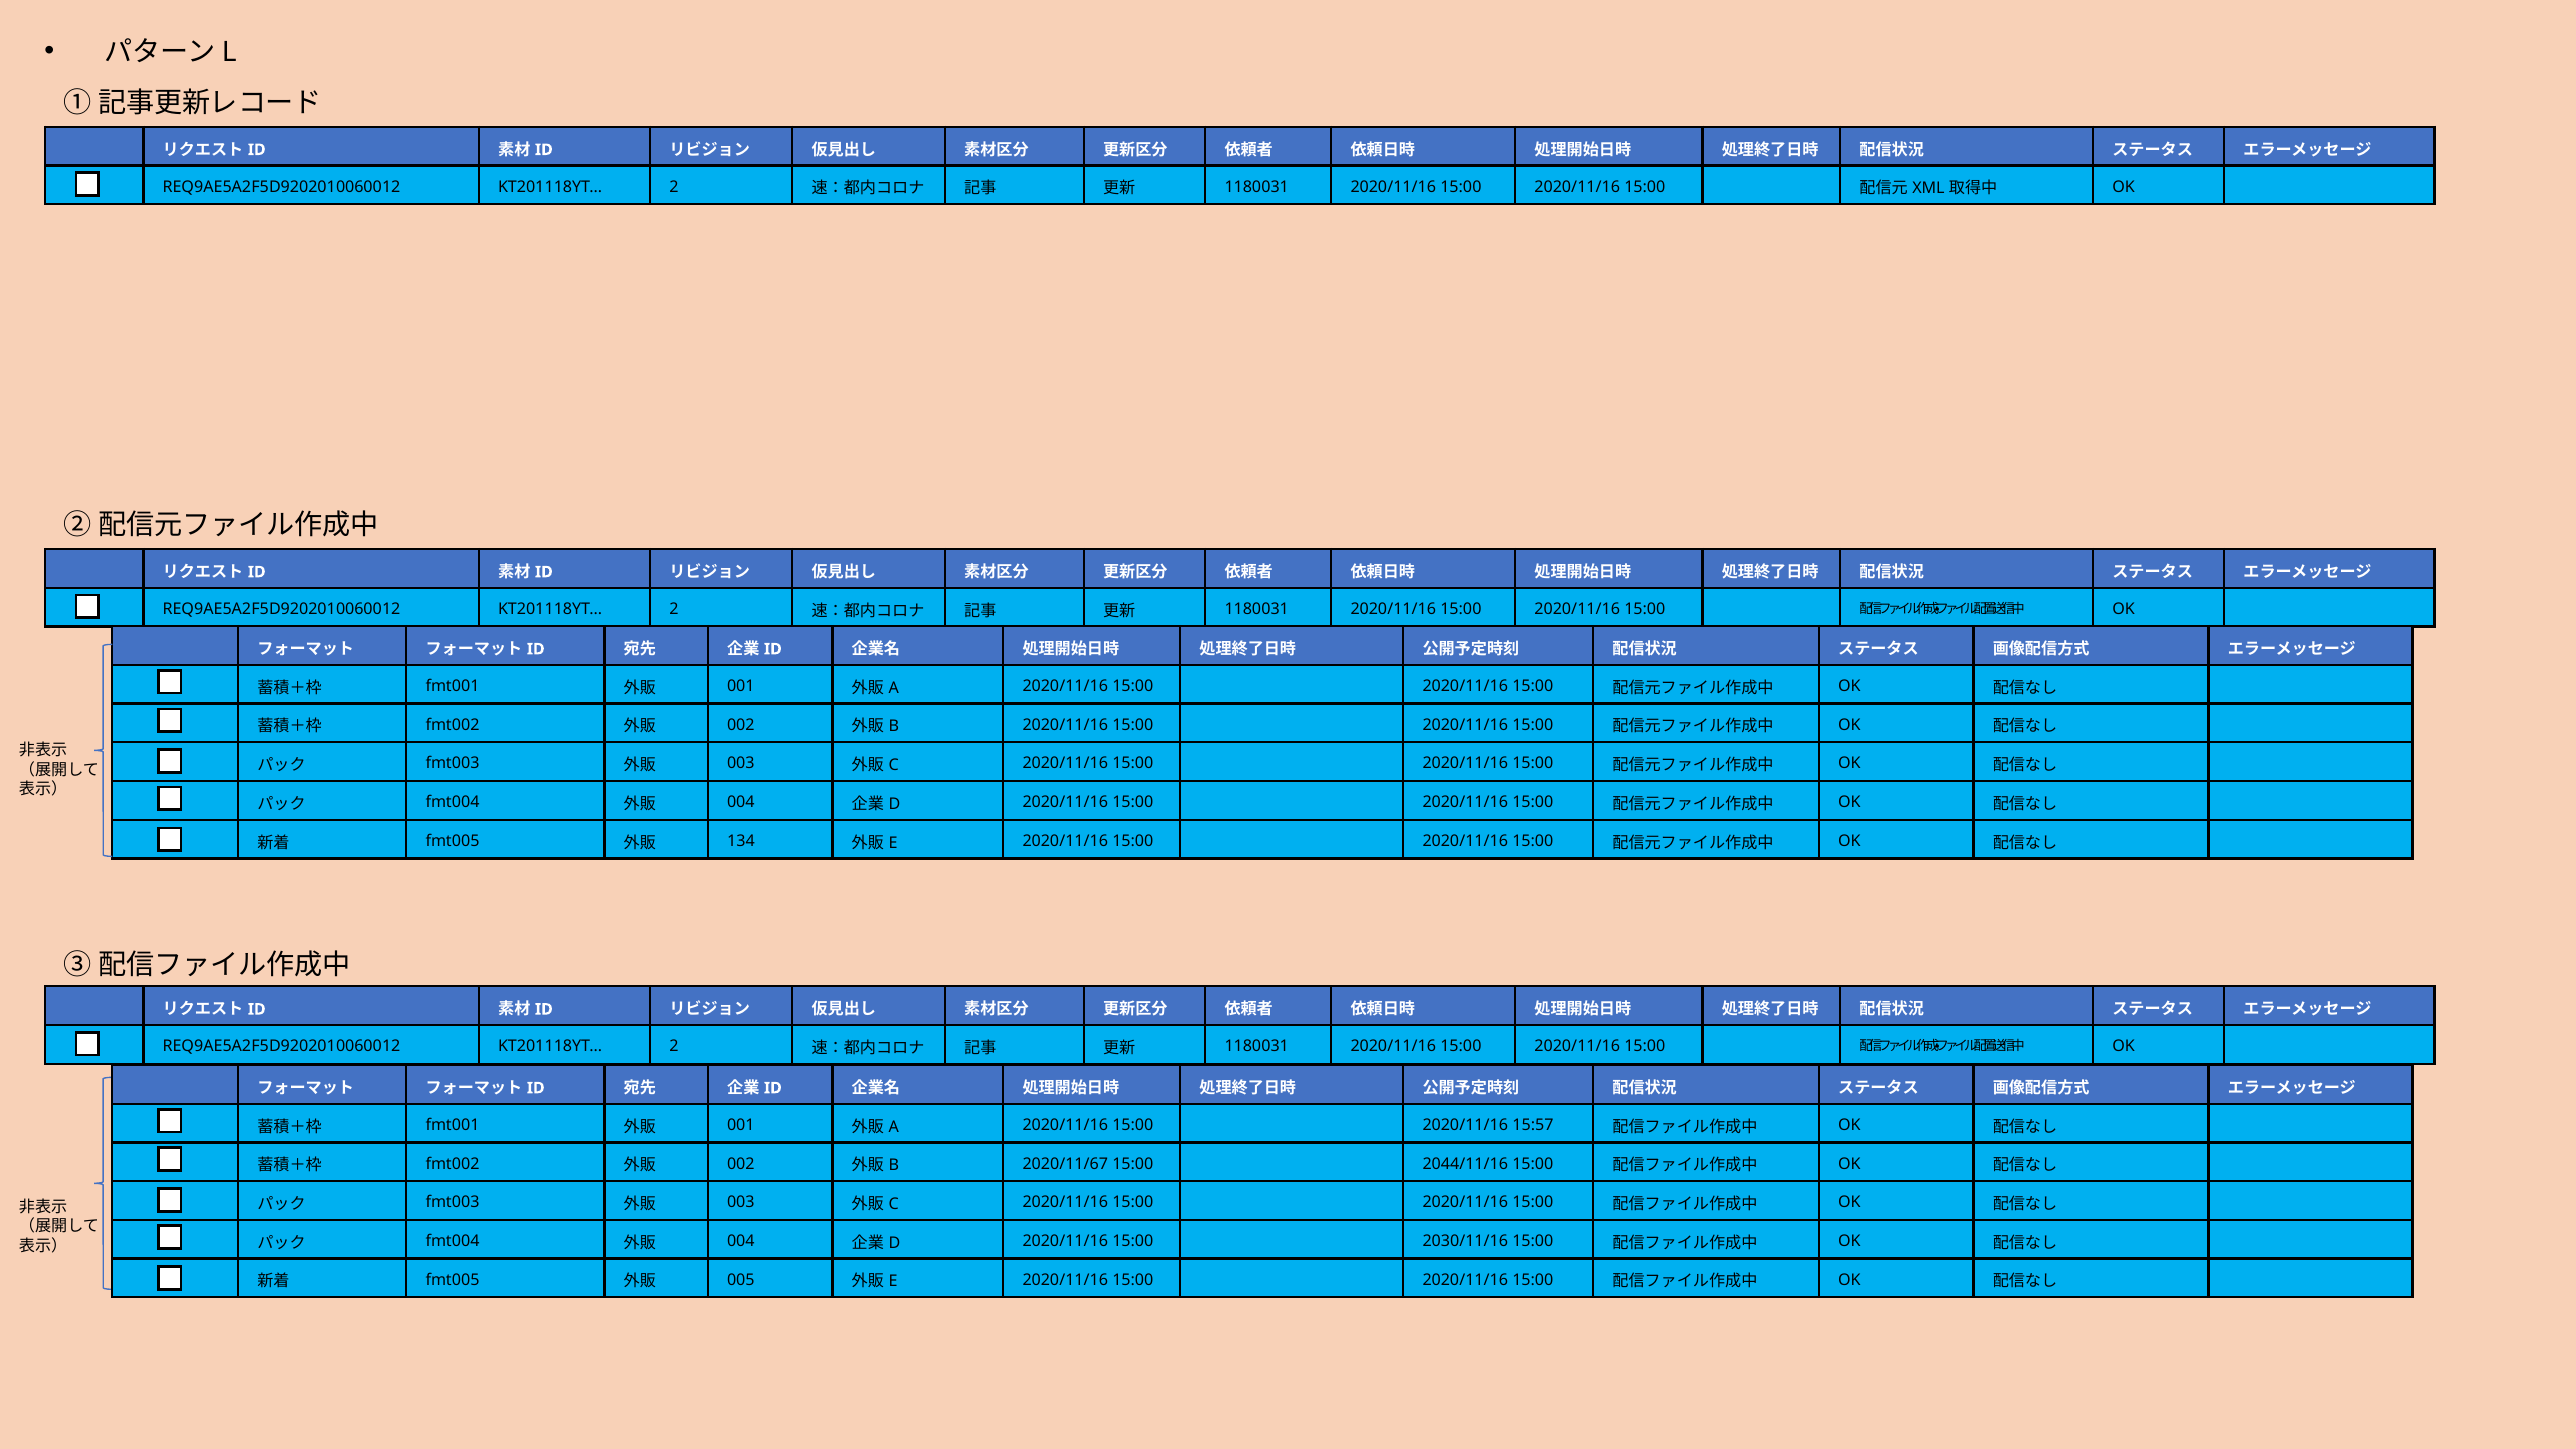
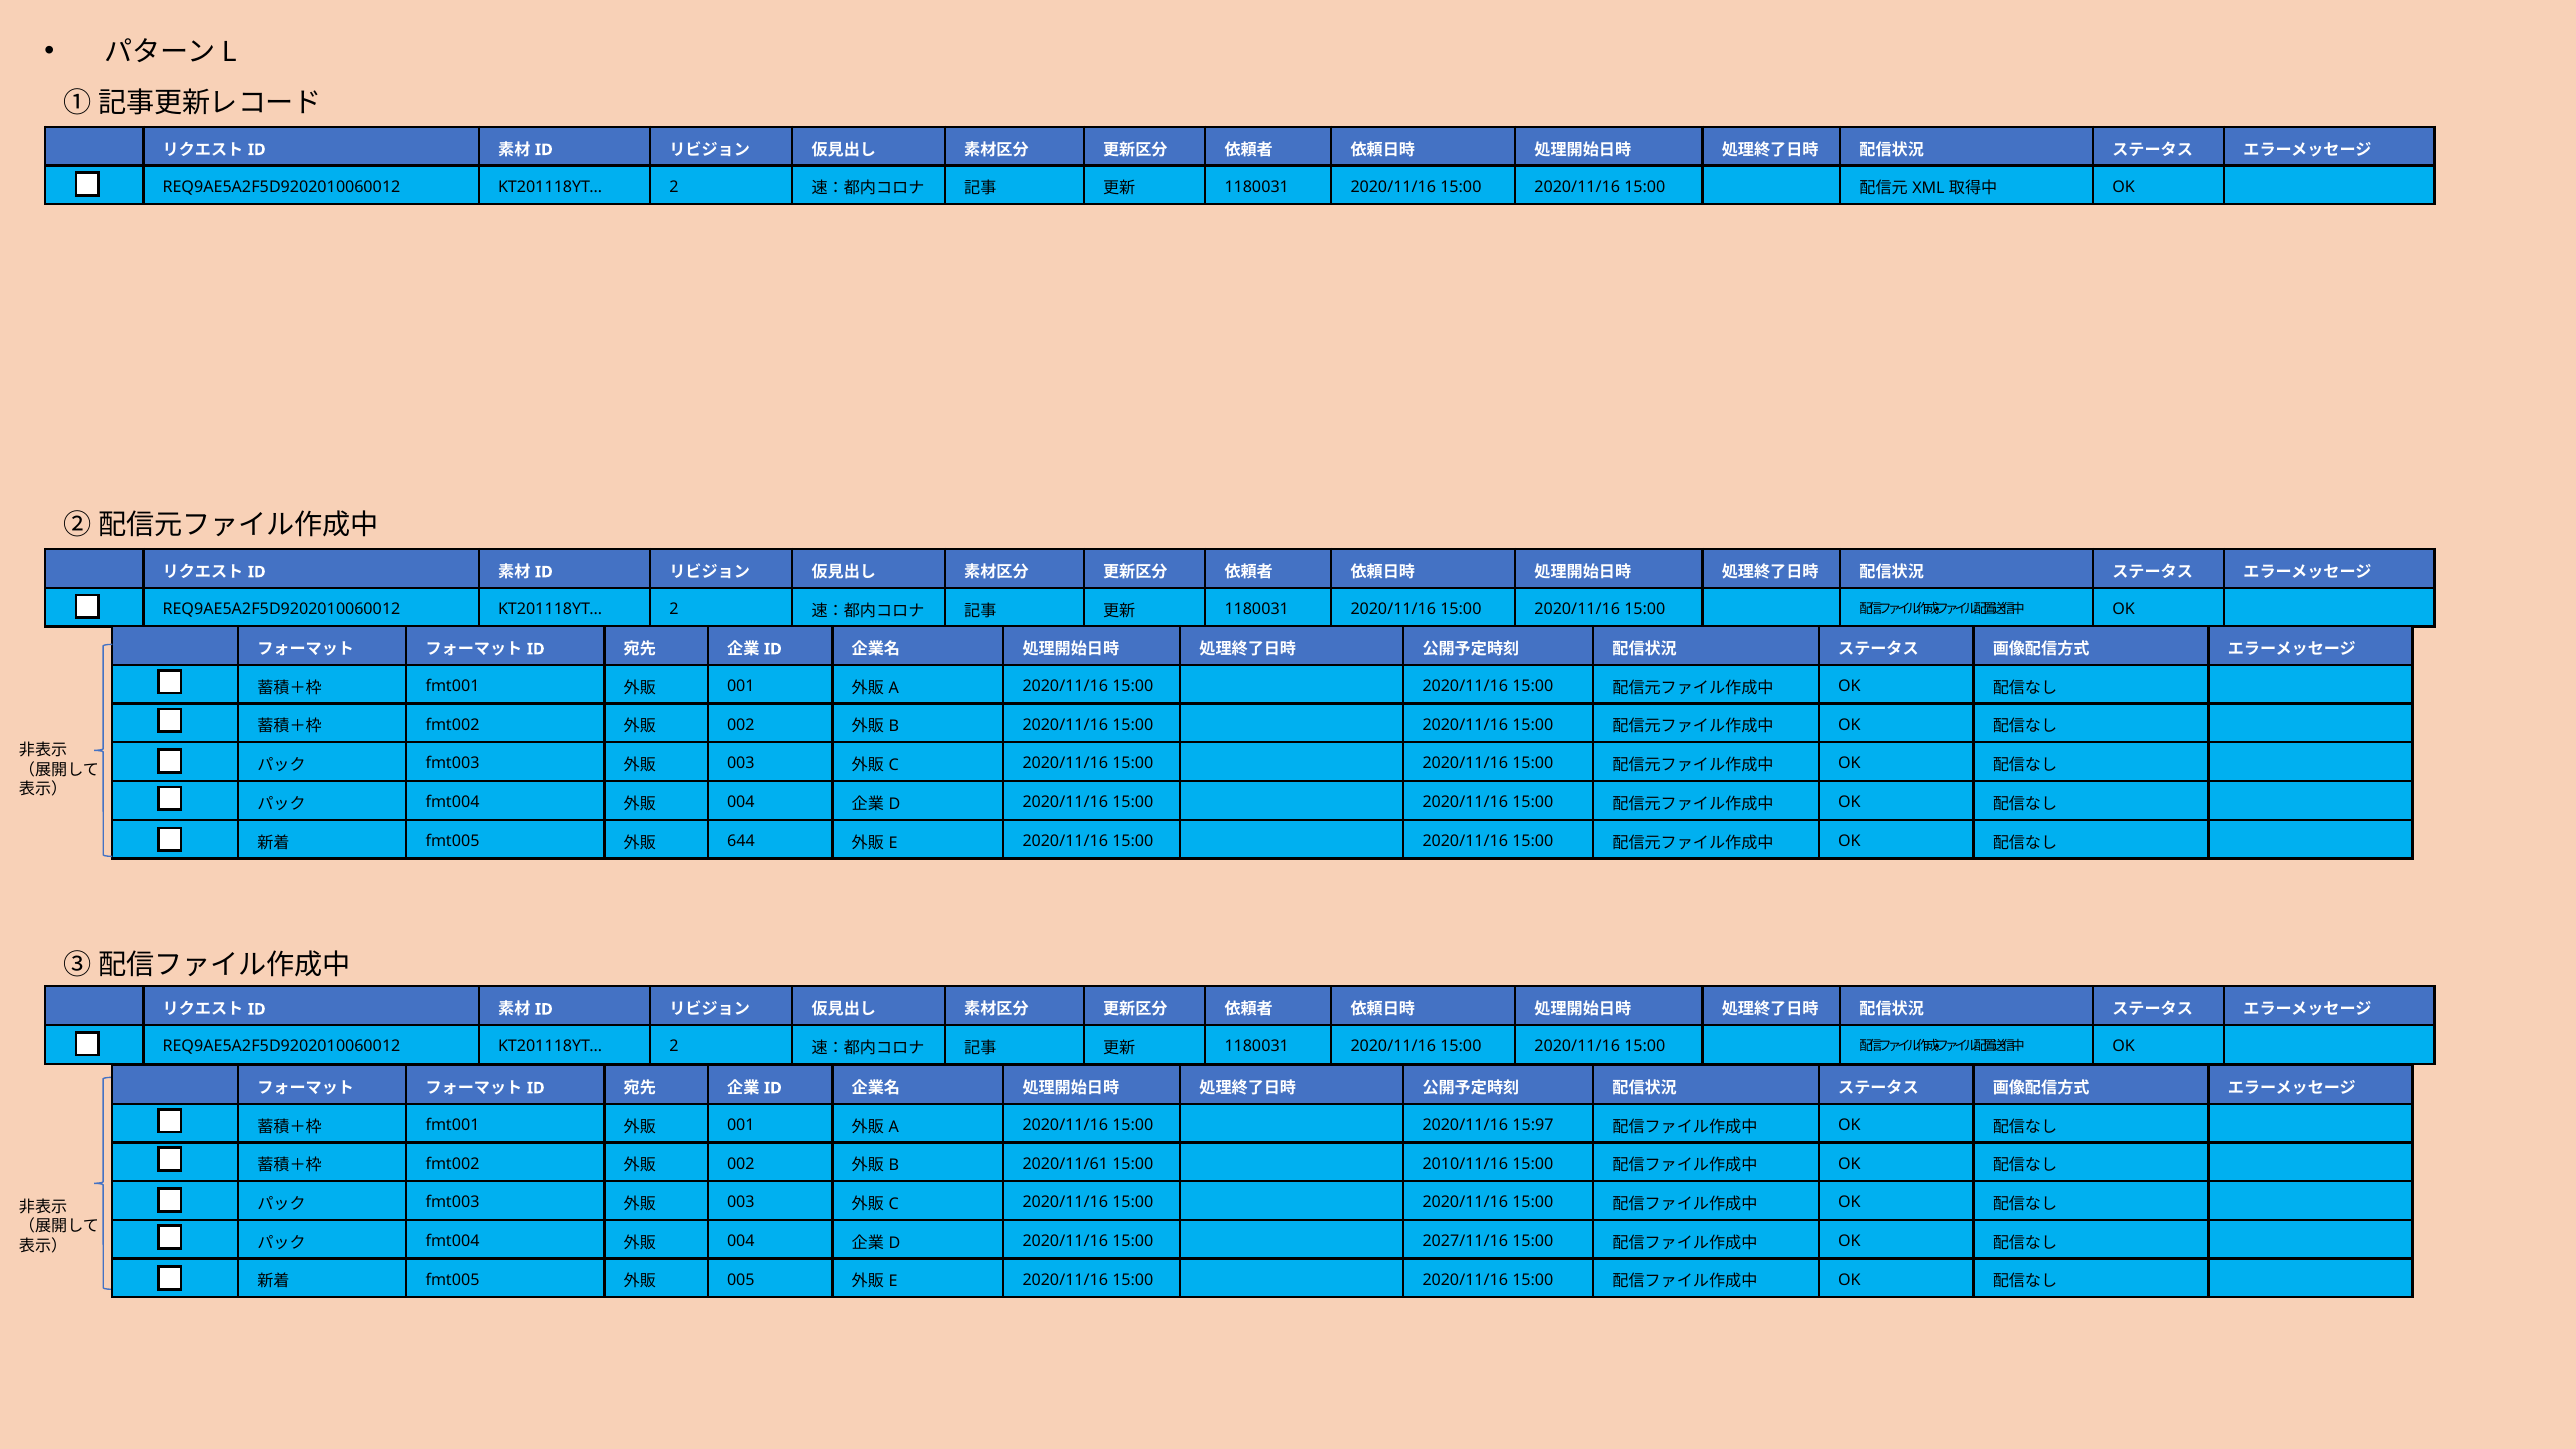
134: 134 -> 644 (741, 841)
15:57: 15:57 -> 15:97 (1533, 1125)
2020/11/67: 2020/11/67 -> 2020/11/61 (1065, 1164)
2044/11/16: 2044/11/16 -> 2010/11/16 (1465, 1164)
2030/11/16: 2030/11/16 -> 2027/11/16 (1465, 1241)
